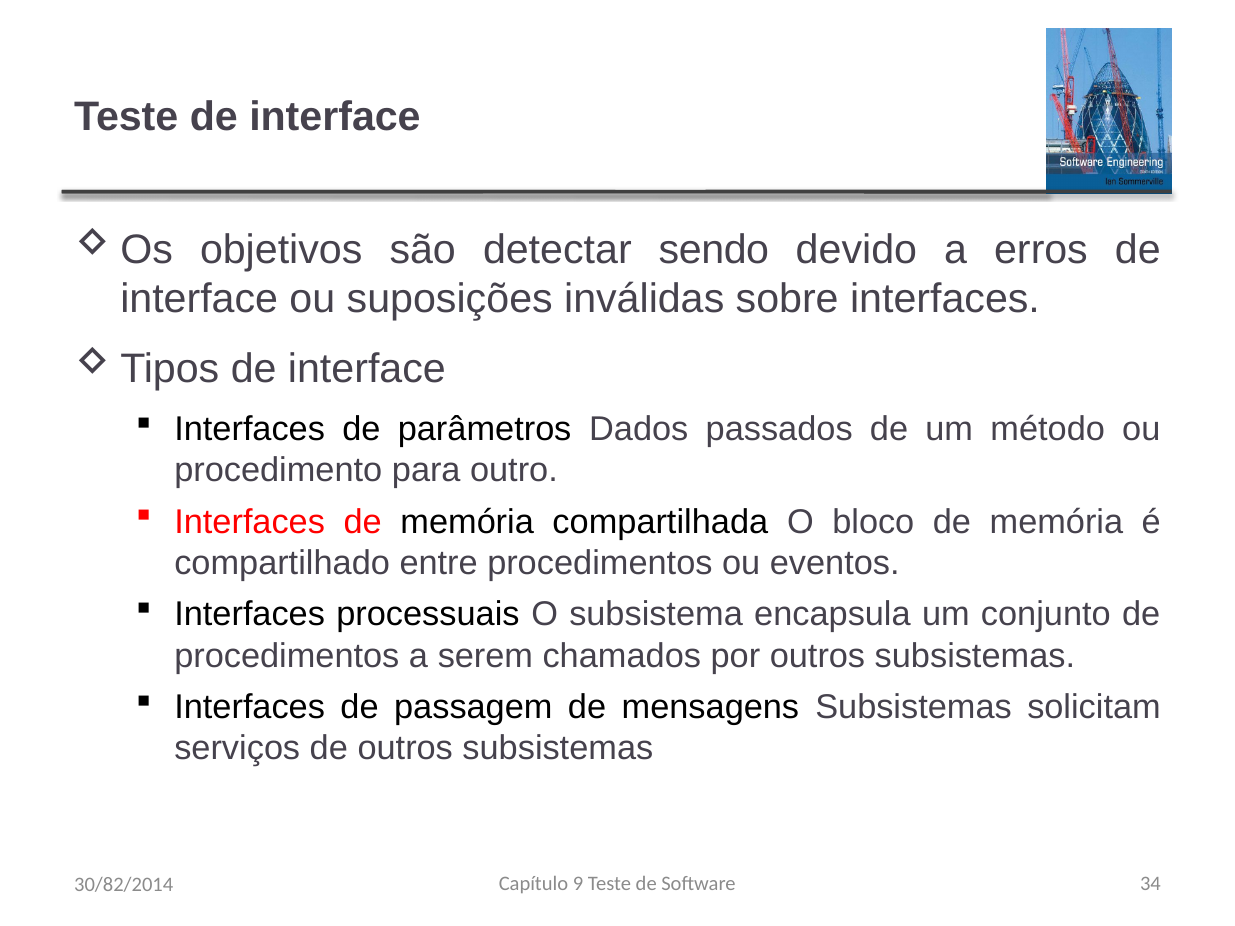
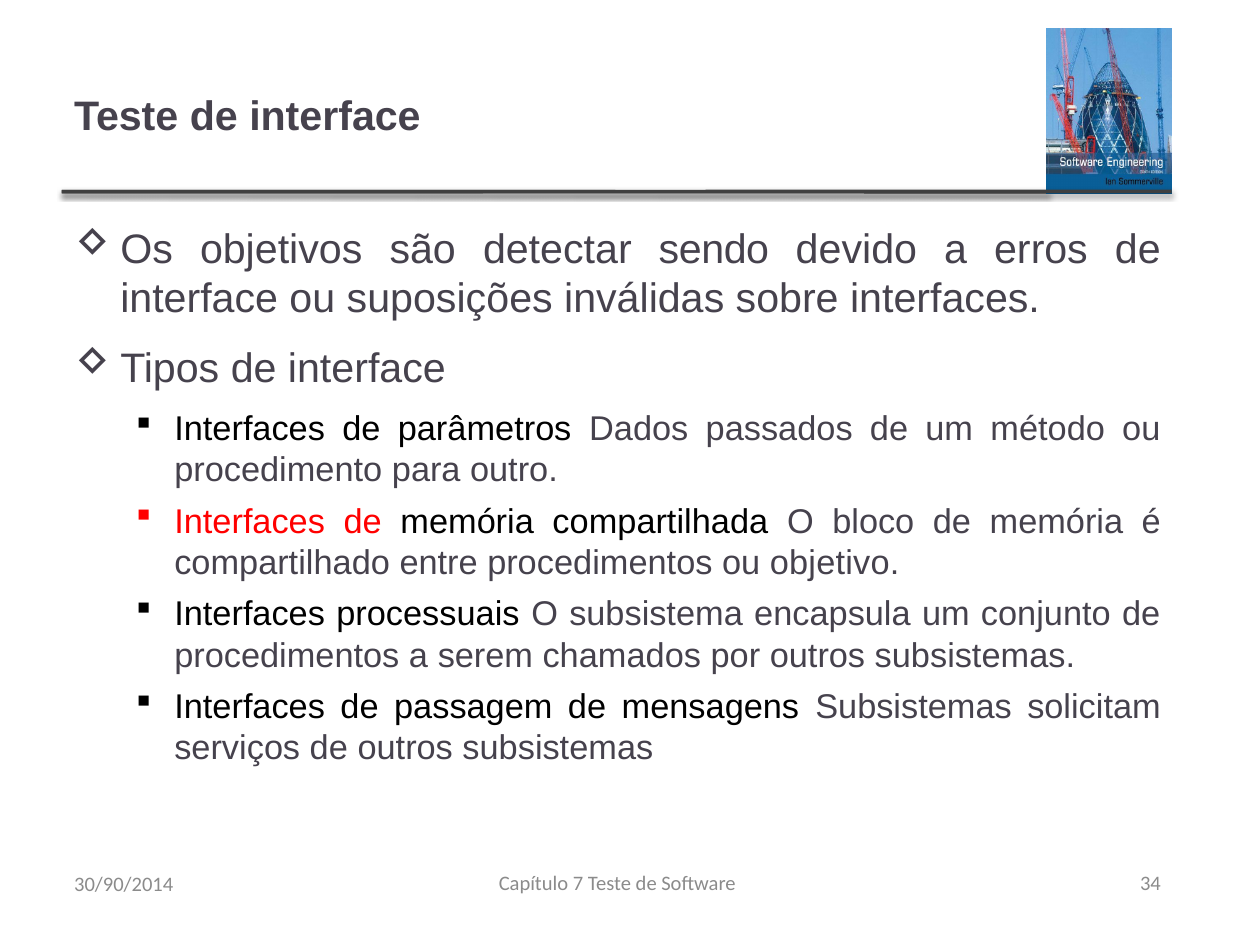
eventos: eventos -> objetivo (835, 563)
9: 9 -> 7 (578, 884)
30/82/2014: 30/82/2014 -> 30/90/2014 (124, 885)
